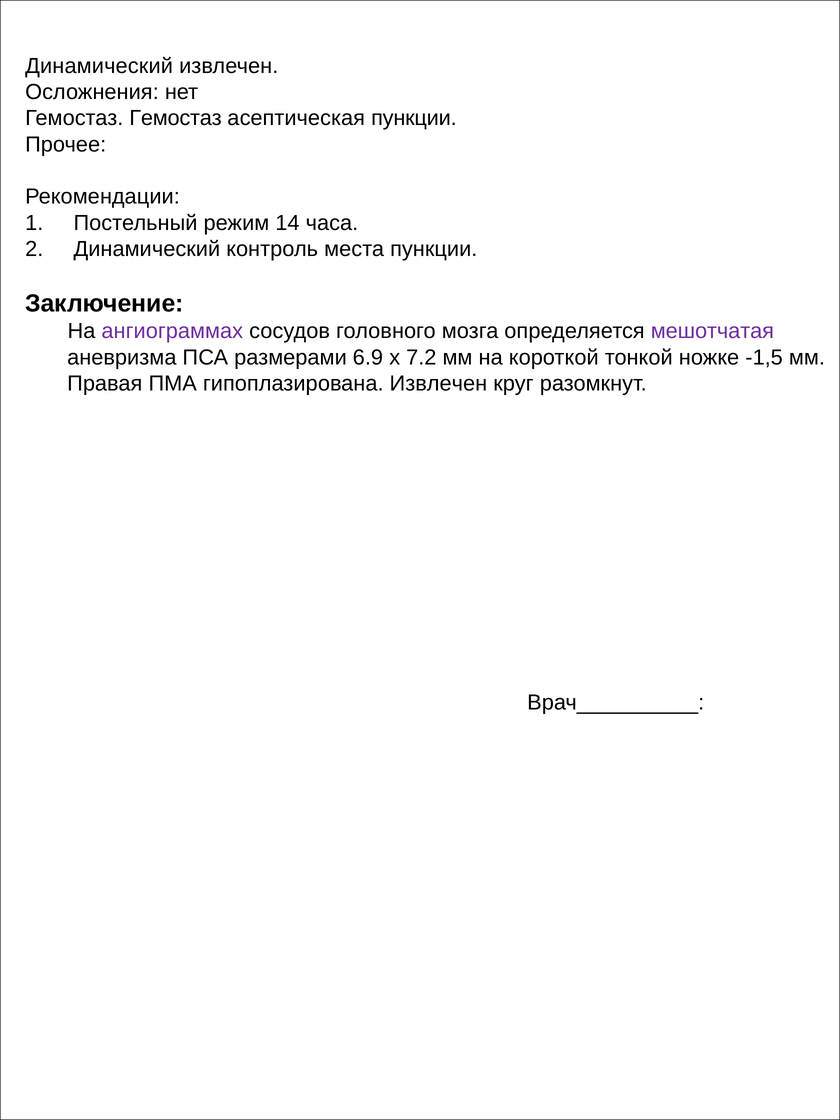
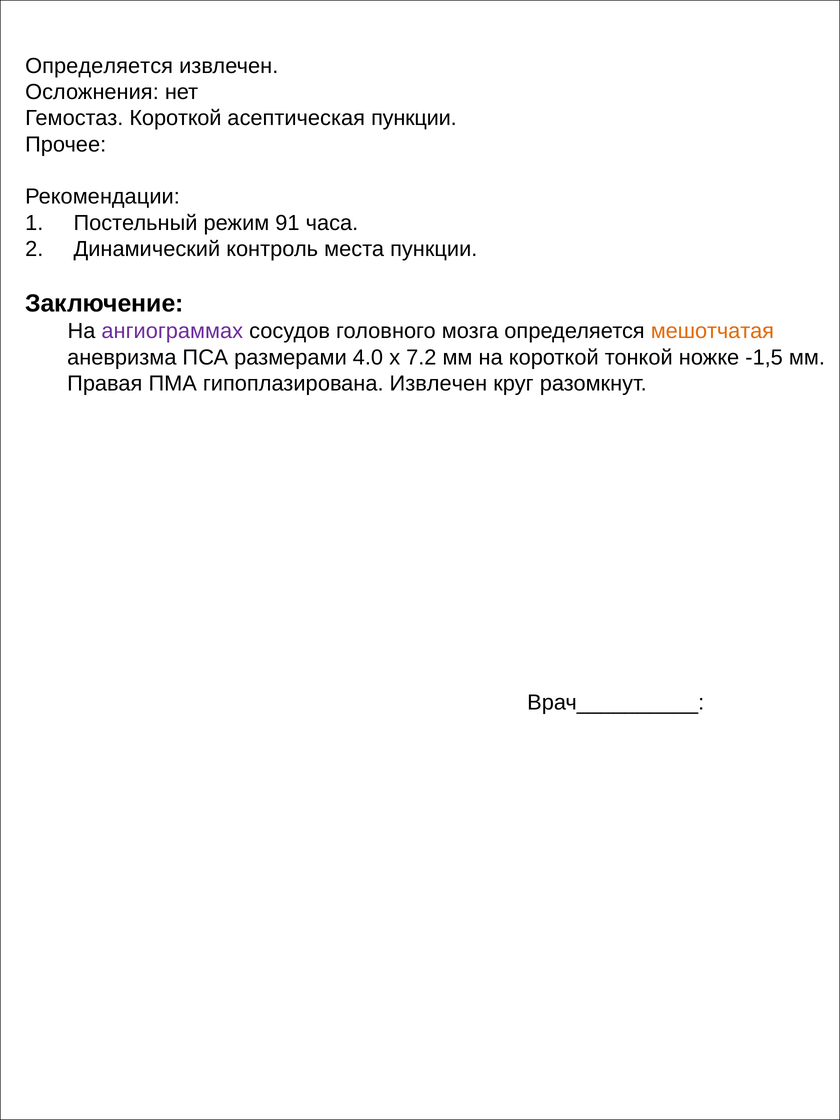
Динамический: Динамический -> Определяется (99, 66)
Гемостаз Гемостаз: Гемостаз -> Короткой (175, 118)
14: 14 -> 91 (287, 223)
мешотчатая colour: purple -> orange (712, 331)
6.9: 6.9 -> 4.0 (368, 357)
